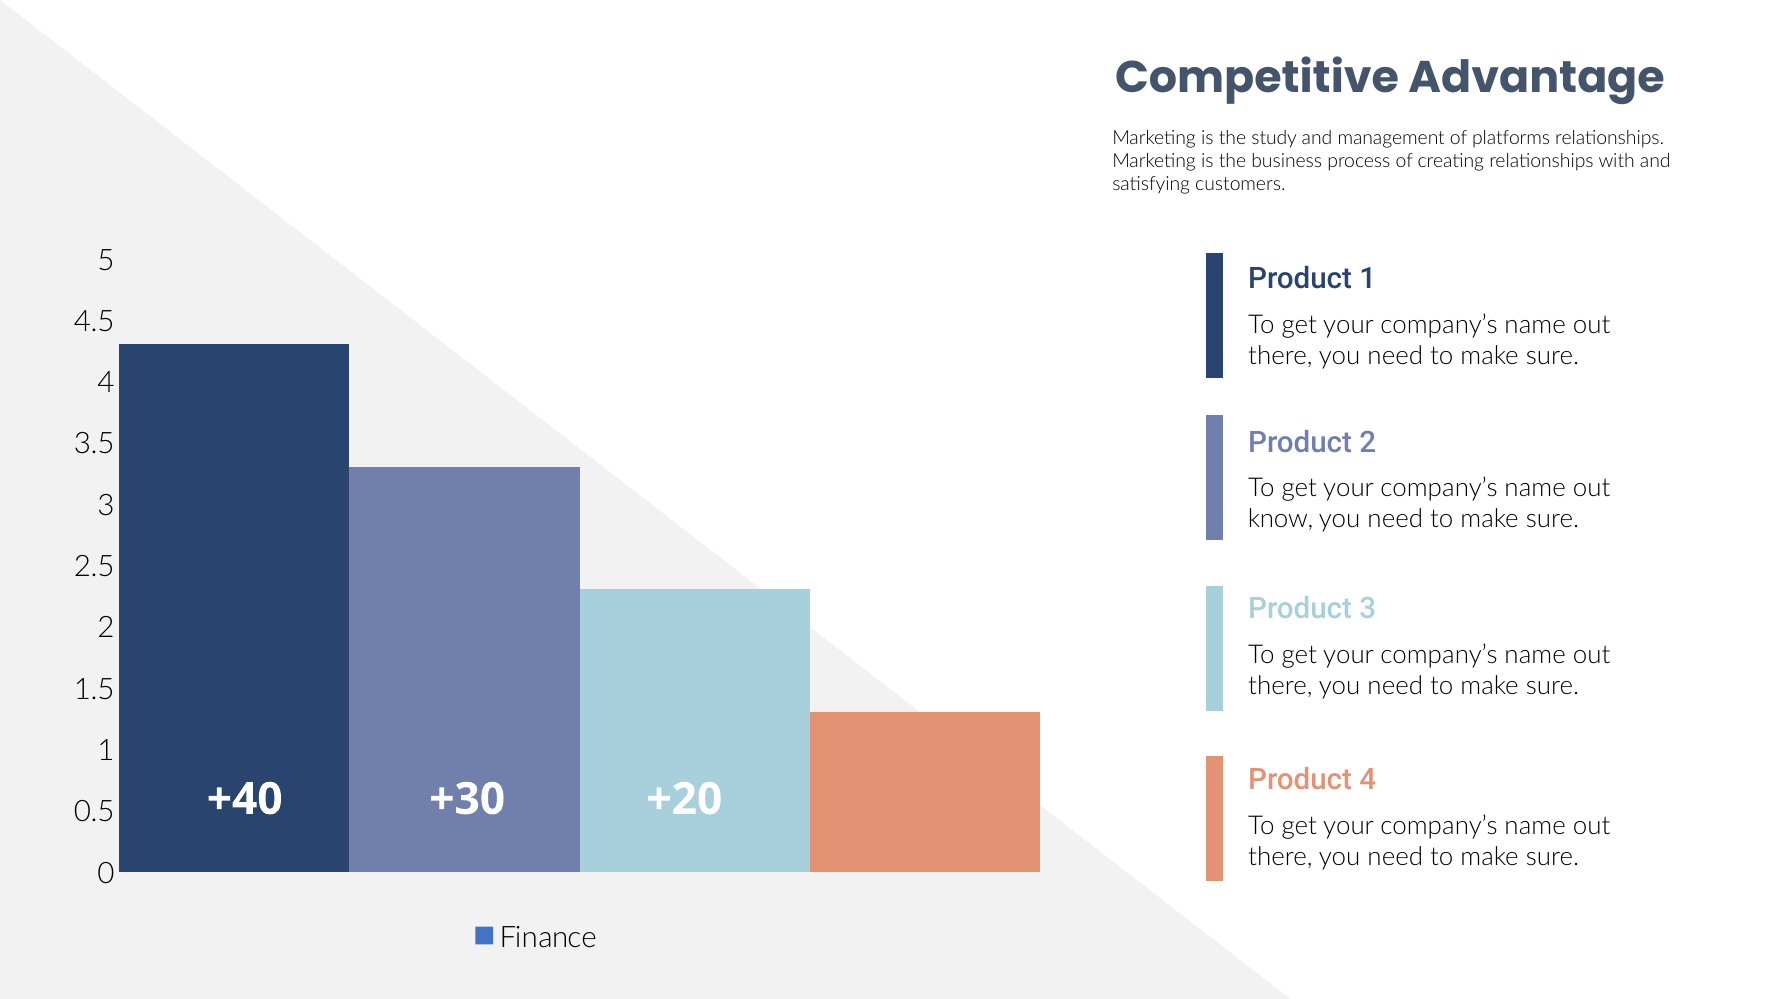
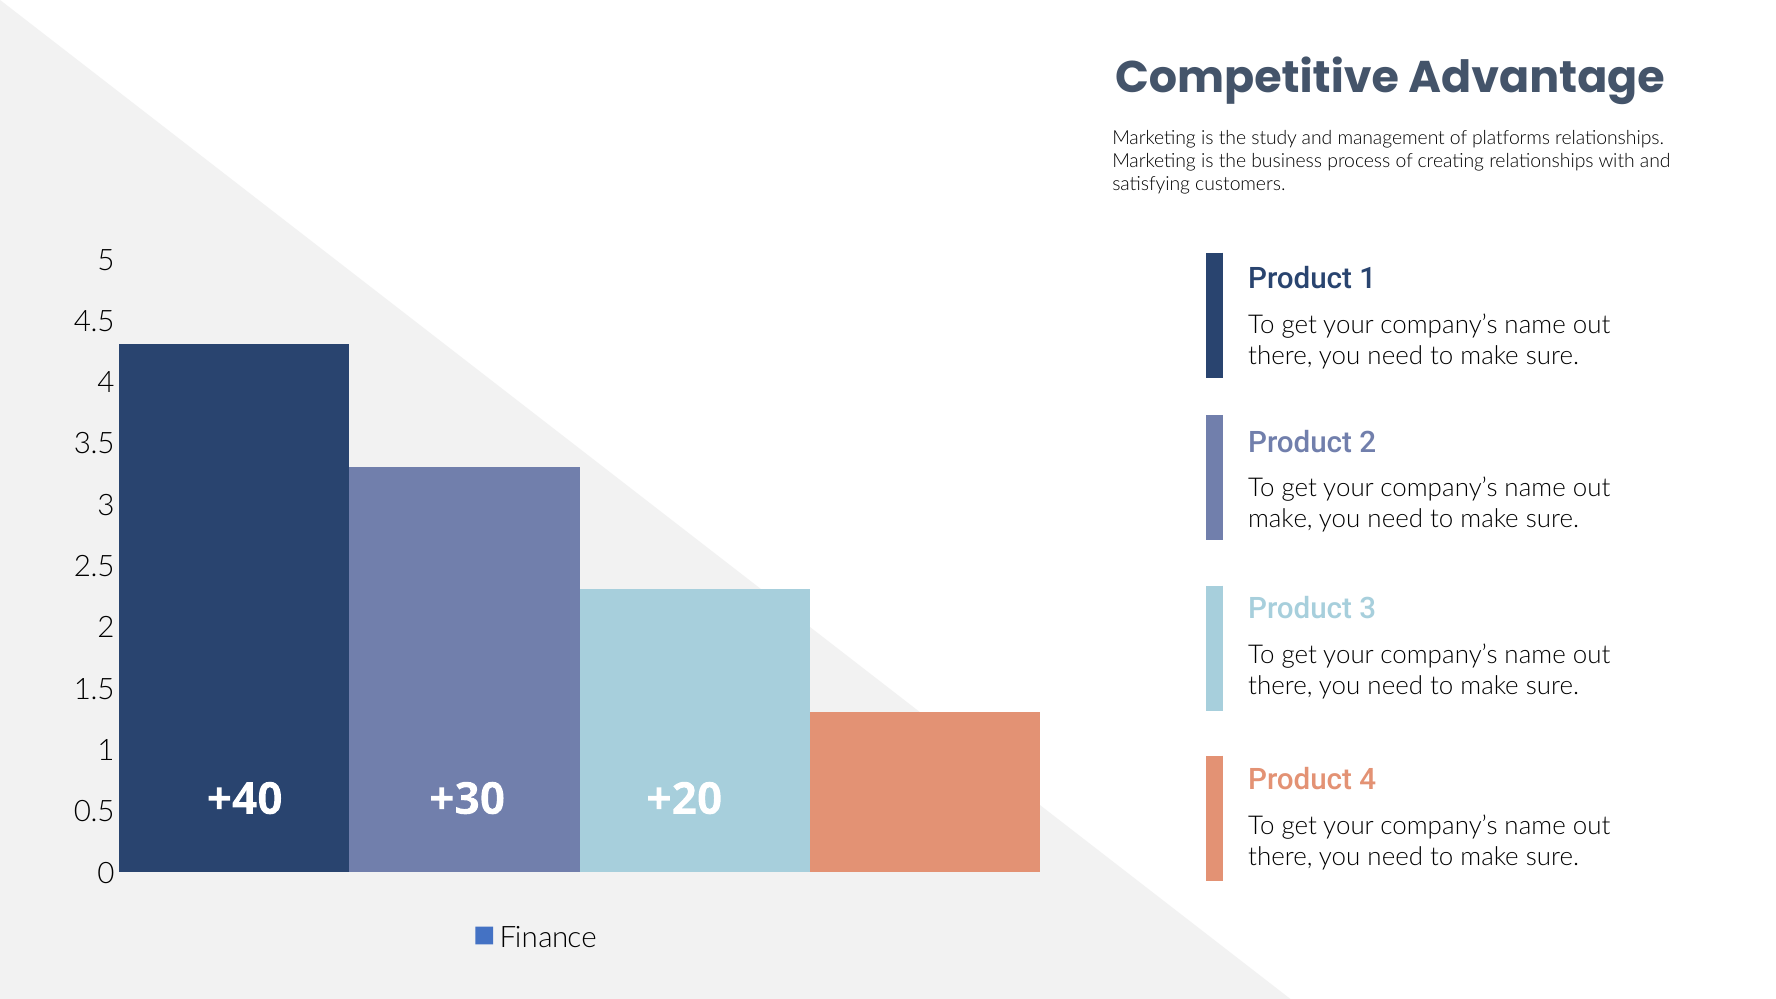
know: know -> make (1280, 519)
